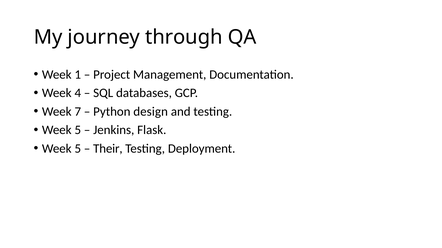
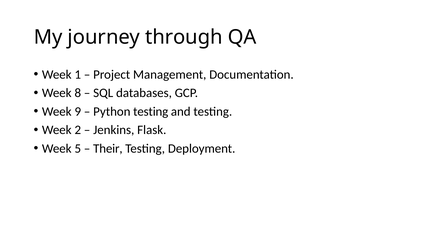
4: 4 -> 8 (78, 93)
7: 7 -> 9 (78, 112)
Python design: design -> testing (151, 112)
5: 5 -> 2 (78, 130)
